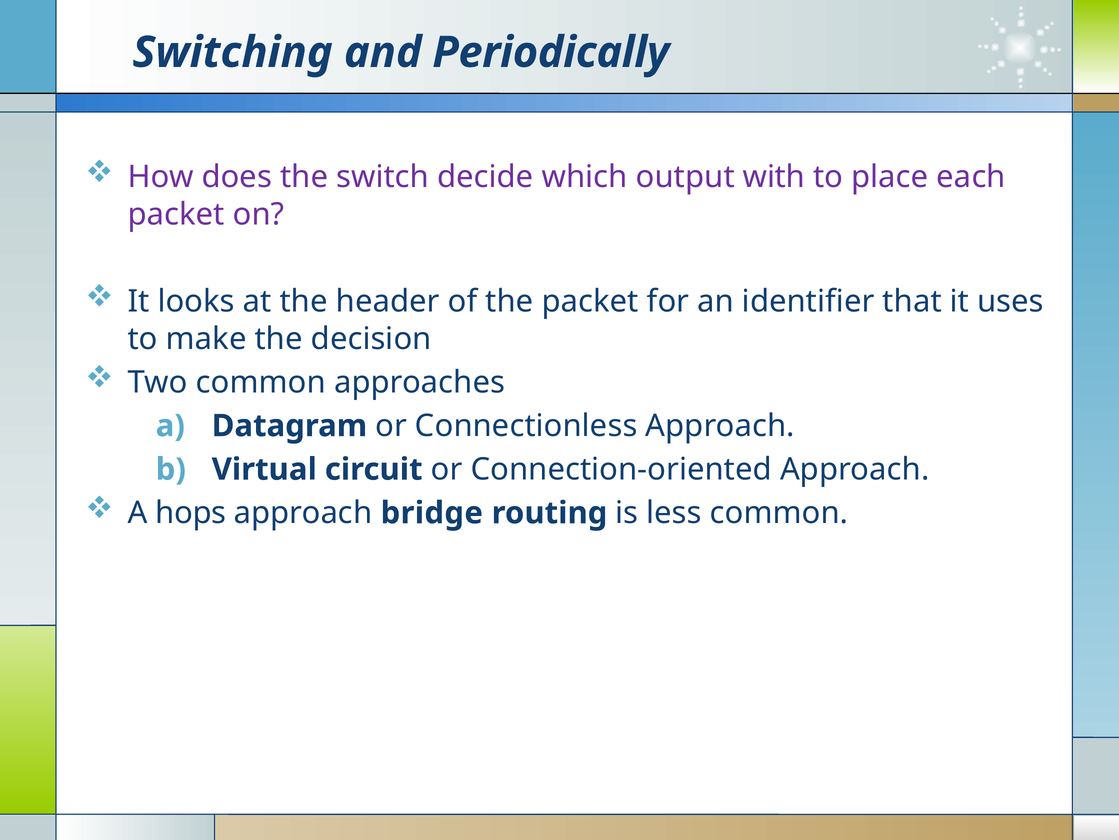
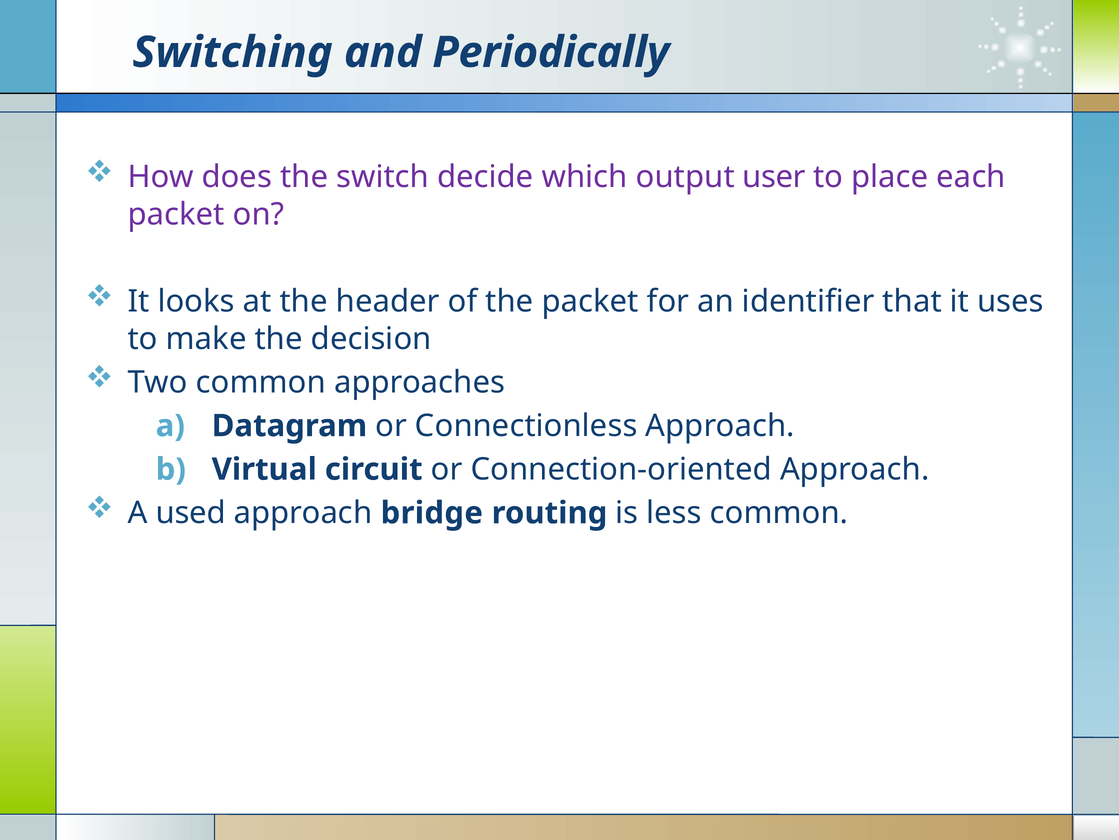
with: with -> user (774, 177)
hops: hops -> used (191, 513)
